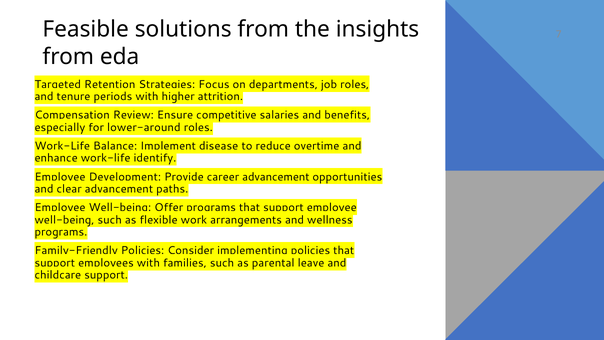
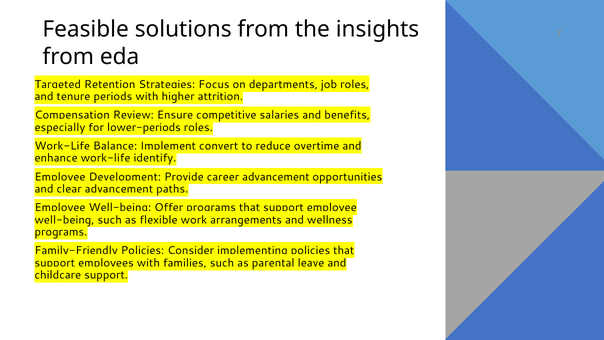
lower-around: lower-around -> lower-periods (144, 127)
disease: disease -> convert (219, 146)
